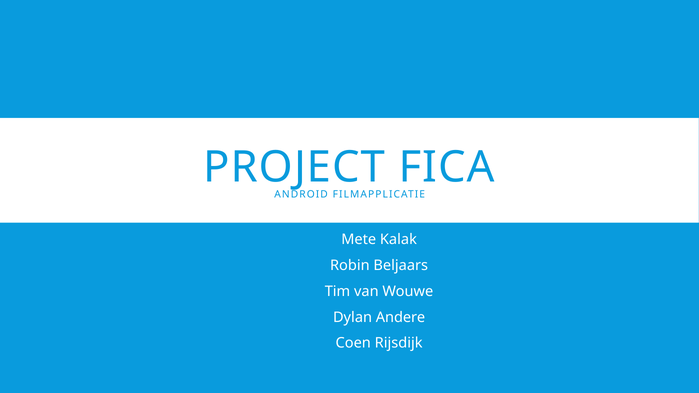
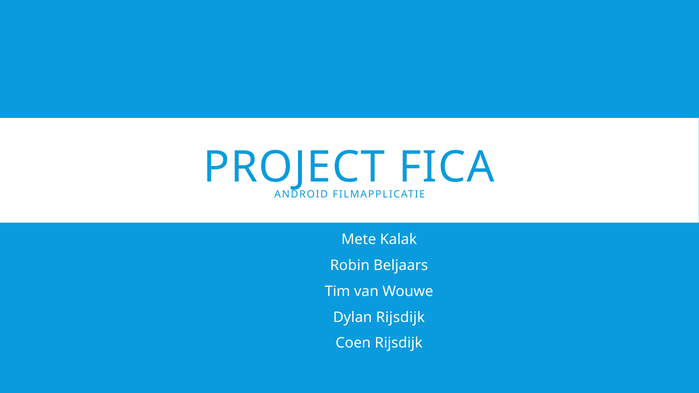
Dylan Andere: Andere -> Rijsdijk (400, 317)
